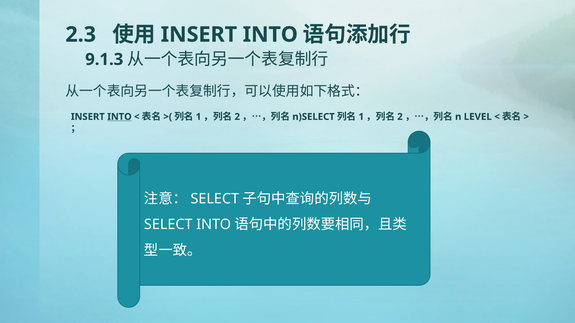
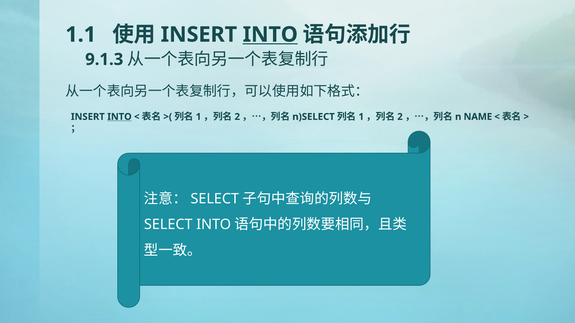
2.3: 2.3 -> 1.1 (81, 35)
INTO underline: none -> present (270, 35)
LEVEL: LEVEL -> NAME (478, 117)
